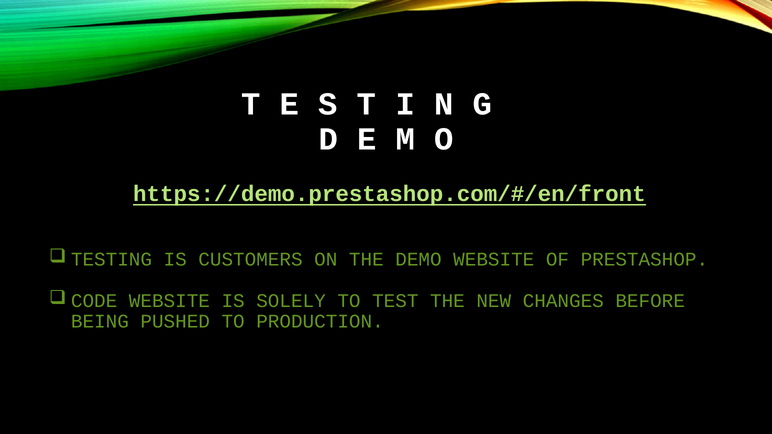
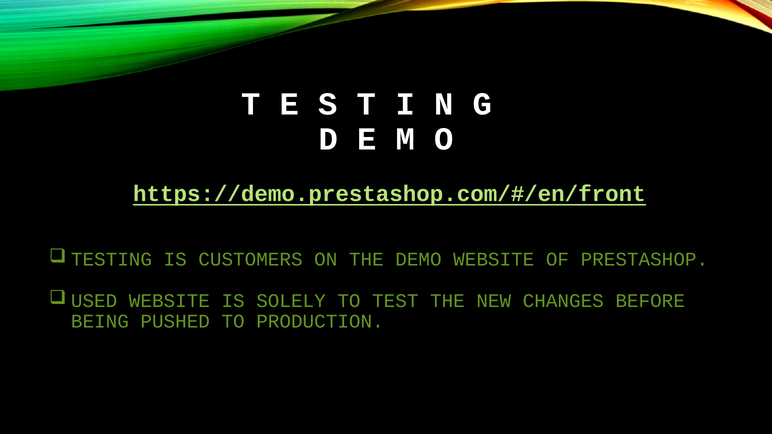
CODE: CODE -> USED (94, 301)
